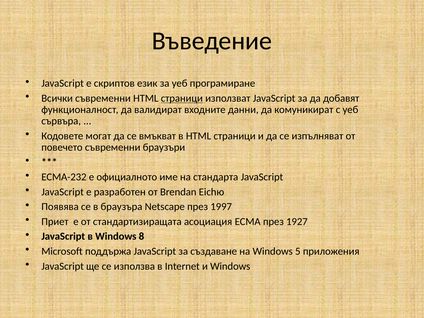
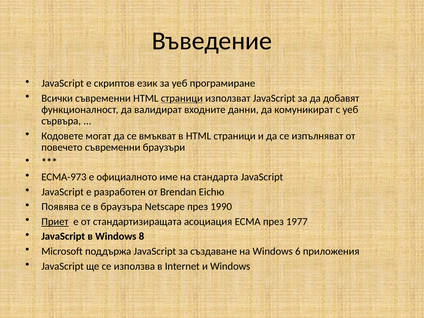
ECMA-232: ECMA-232 -> ECMA-973 (64, 177)
1997: 1997 -> 1990 (221, 207)
Приет underline: none -> present (55, 222)
1927: 1927 -> 1977 (297, 222)
5: 5 -> 6 (298, 251)
